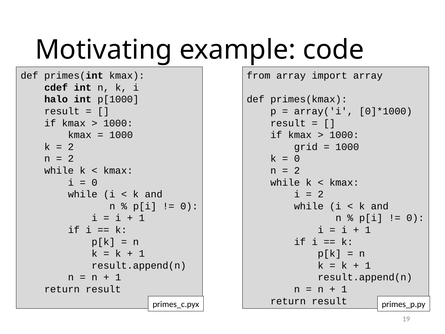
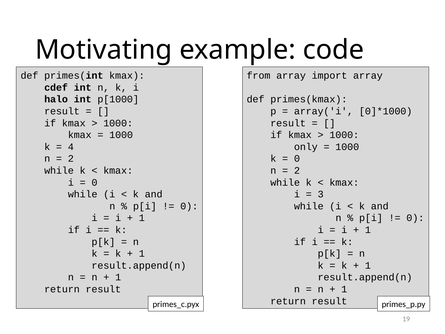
2: 2 -> 4 (71, 147)
grid: grid -> only (306, 147)
2: 2 -> 3 (321, 194)
